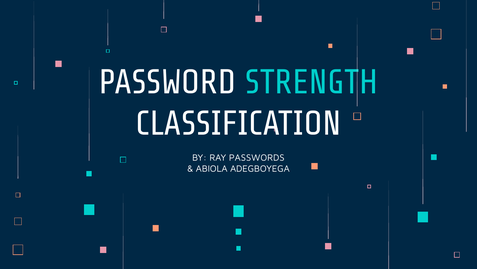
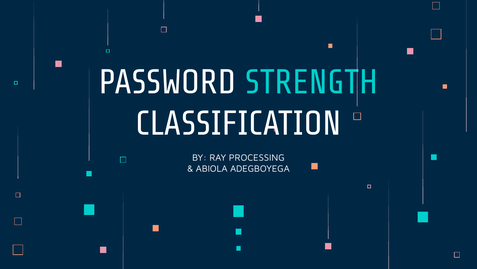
PASSWORDS: PASSWORDS -> PROCESSING (257, 157)
